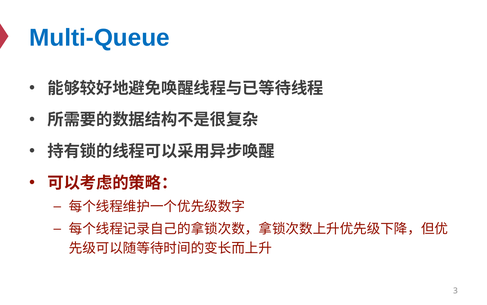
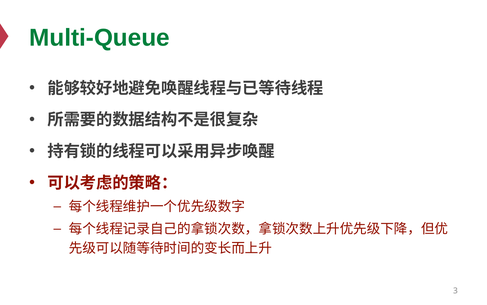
Multi-Queue colour: blue -> green (99, 38)
